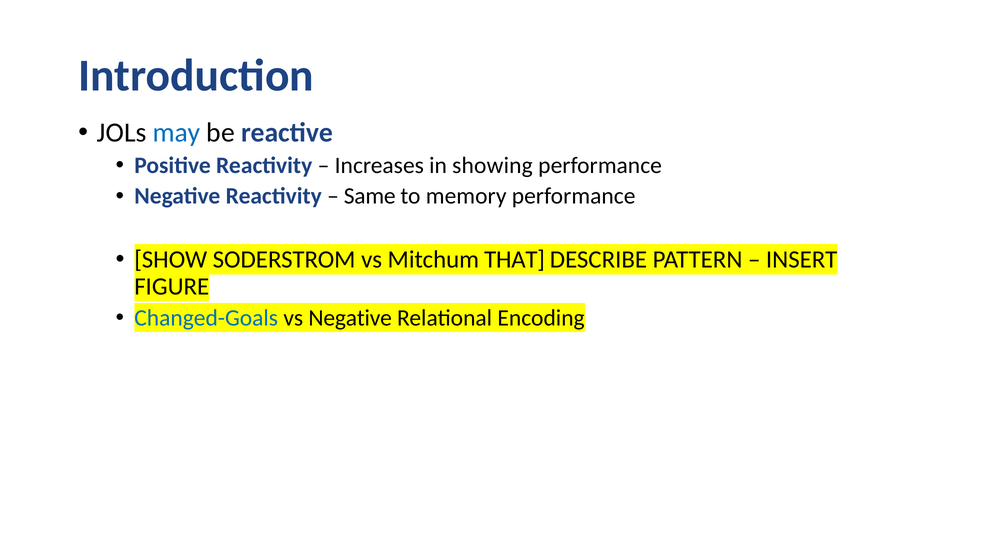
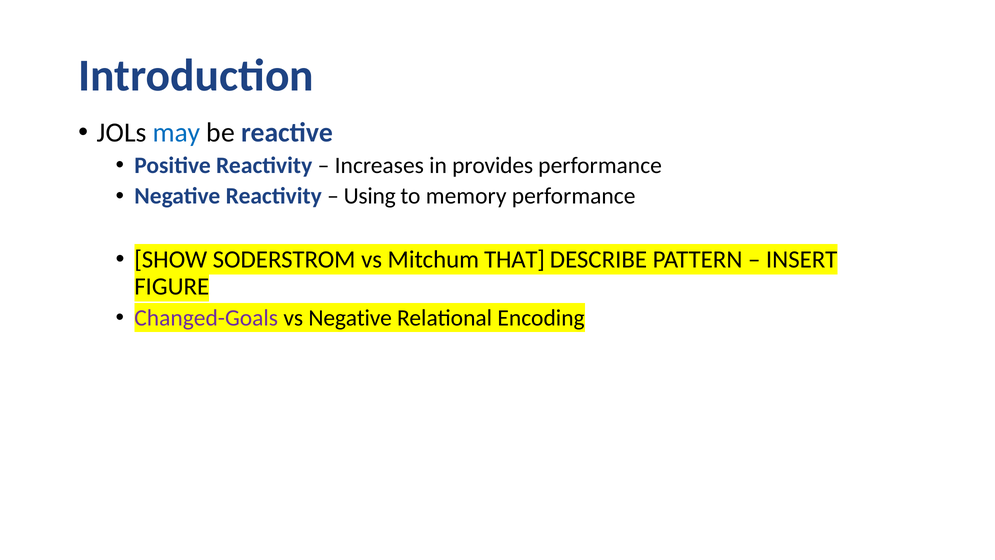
showing: showing -> provides (493, 165)
Same: Same -> Using (370, 196)
Changed-Goals colour: blue -> purple (206, 318)
